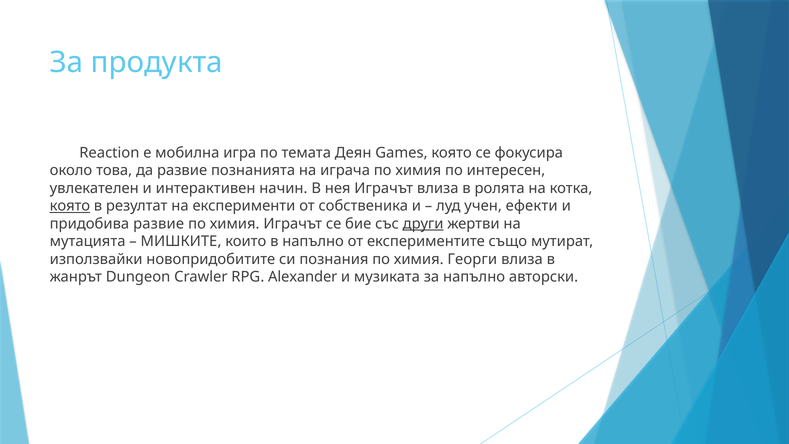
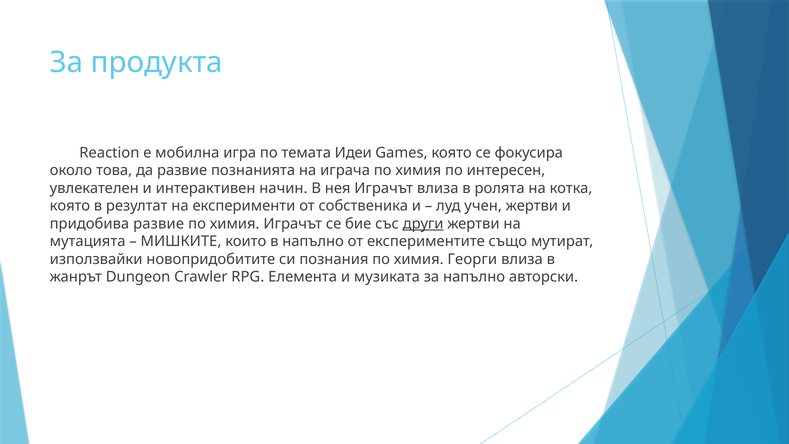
Деян: Деян -> Идеи (353, 153)
която underline: present -> none (70, 206)
учен ефекти: ефекти -> жертви (532, 206)
Alexander: Alexander -> Елемента (303, 277)
